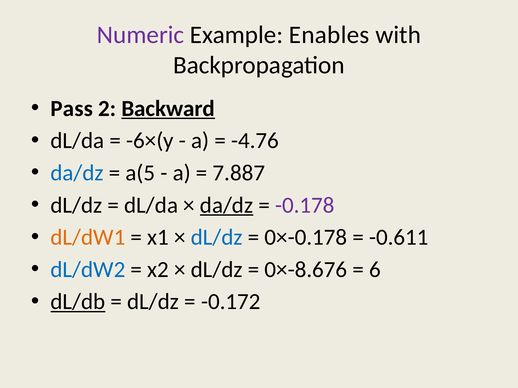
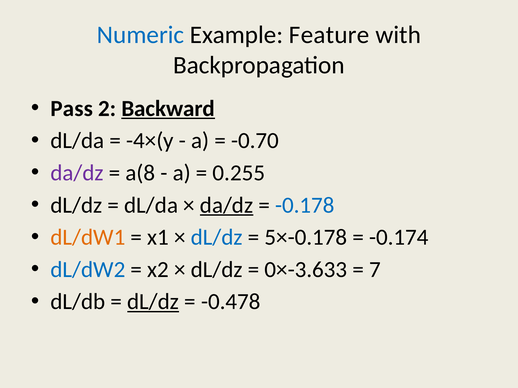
Numeric colour: purple -> blue (141, 35)
Enables: Enables -> Feature (329, 35)
-6×(y: -6×(y -> -4×(y (150, 141)
-4.76: -4.76 -> -0.70 (255, 141)
da/dz colour: blue -> purple (77, 173)
a(5: a(5 -> a(8 (140, 173)
7.887: 7.887 -> 0.255 (239, 173)
-0.178 colour: purple -> blue (305, 205)
0×-0.178: 0×-0.178 -> 5×-0.178 (306, 238)
-0.611: -0.611 -> -0.174 (399, 238)
0×-8.676: 0×-8.676 -> 0×-3.633 (306, 270)
6: 6 -> 7 (375, 270)
dL/db underline: present -> none (78, 302)
dL/dz underline: none -> present (153, 302)
-0.172: -0.172 -> -0.478 (231, 302)
